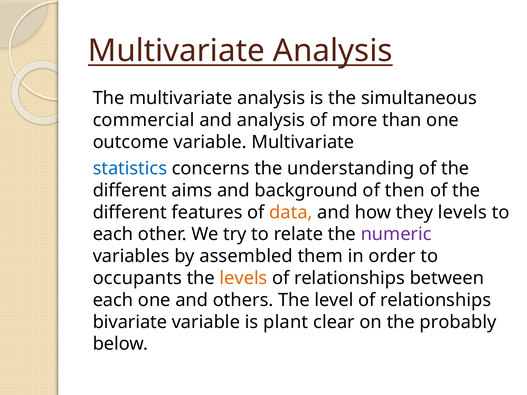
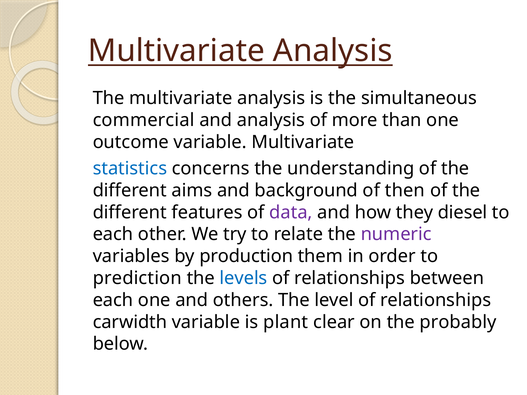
data colour: orange -> purple (291, 212)
they levels: levels -> diesel (463, 212)
assembled: assembled -> production (246, 256)
occupants: occupants -> prediction (137, 278)
levels colour: orange -> blue (244, 278)
bivariate: bivariate -> carwidth (130, 322)
